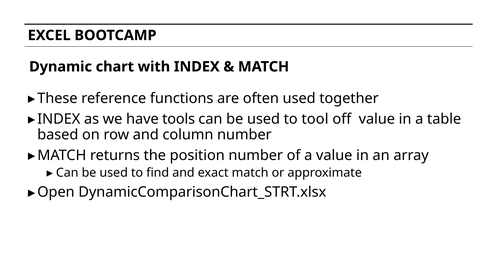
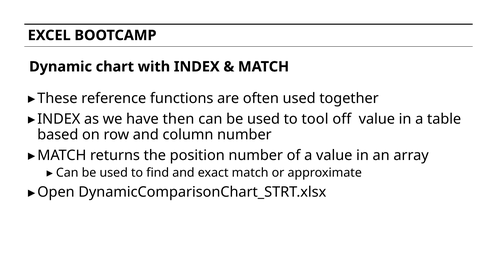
tools: tools -> then (178, 119)
